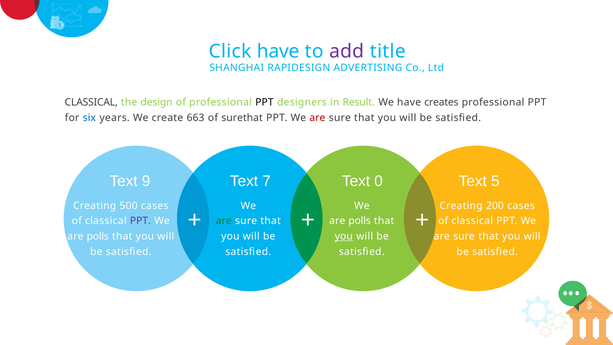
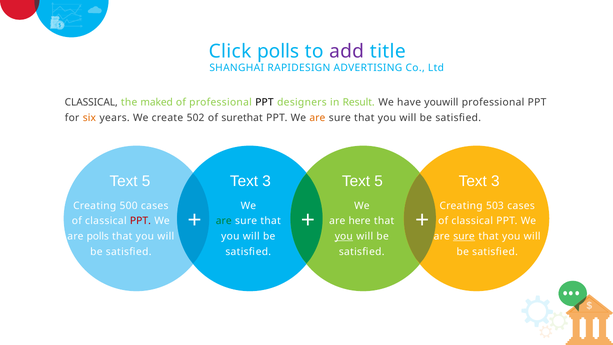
Click have: have -> polls (278, 51)
design: design -> maked (157, 102)
creates: creates -> youwill (441, 102)
six colour: blue -> orange (89, 118)
663: 663 -> 502 (196, 118)
are colour: red -> orange (317, 118)
9: 9 -> 5 (146, 181)
7: 7 -> 3 (267, 181)
0: 0 -> 5 (379, 181)
5: 5 -> 3 (495, 181)
200: 200 -> 503 (495, 206)
PPT colour: purple -> red (140, 221)
polls: polls -> here (360, 221)
sure underline: none -> present (464, 236)
